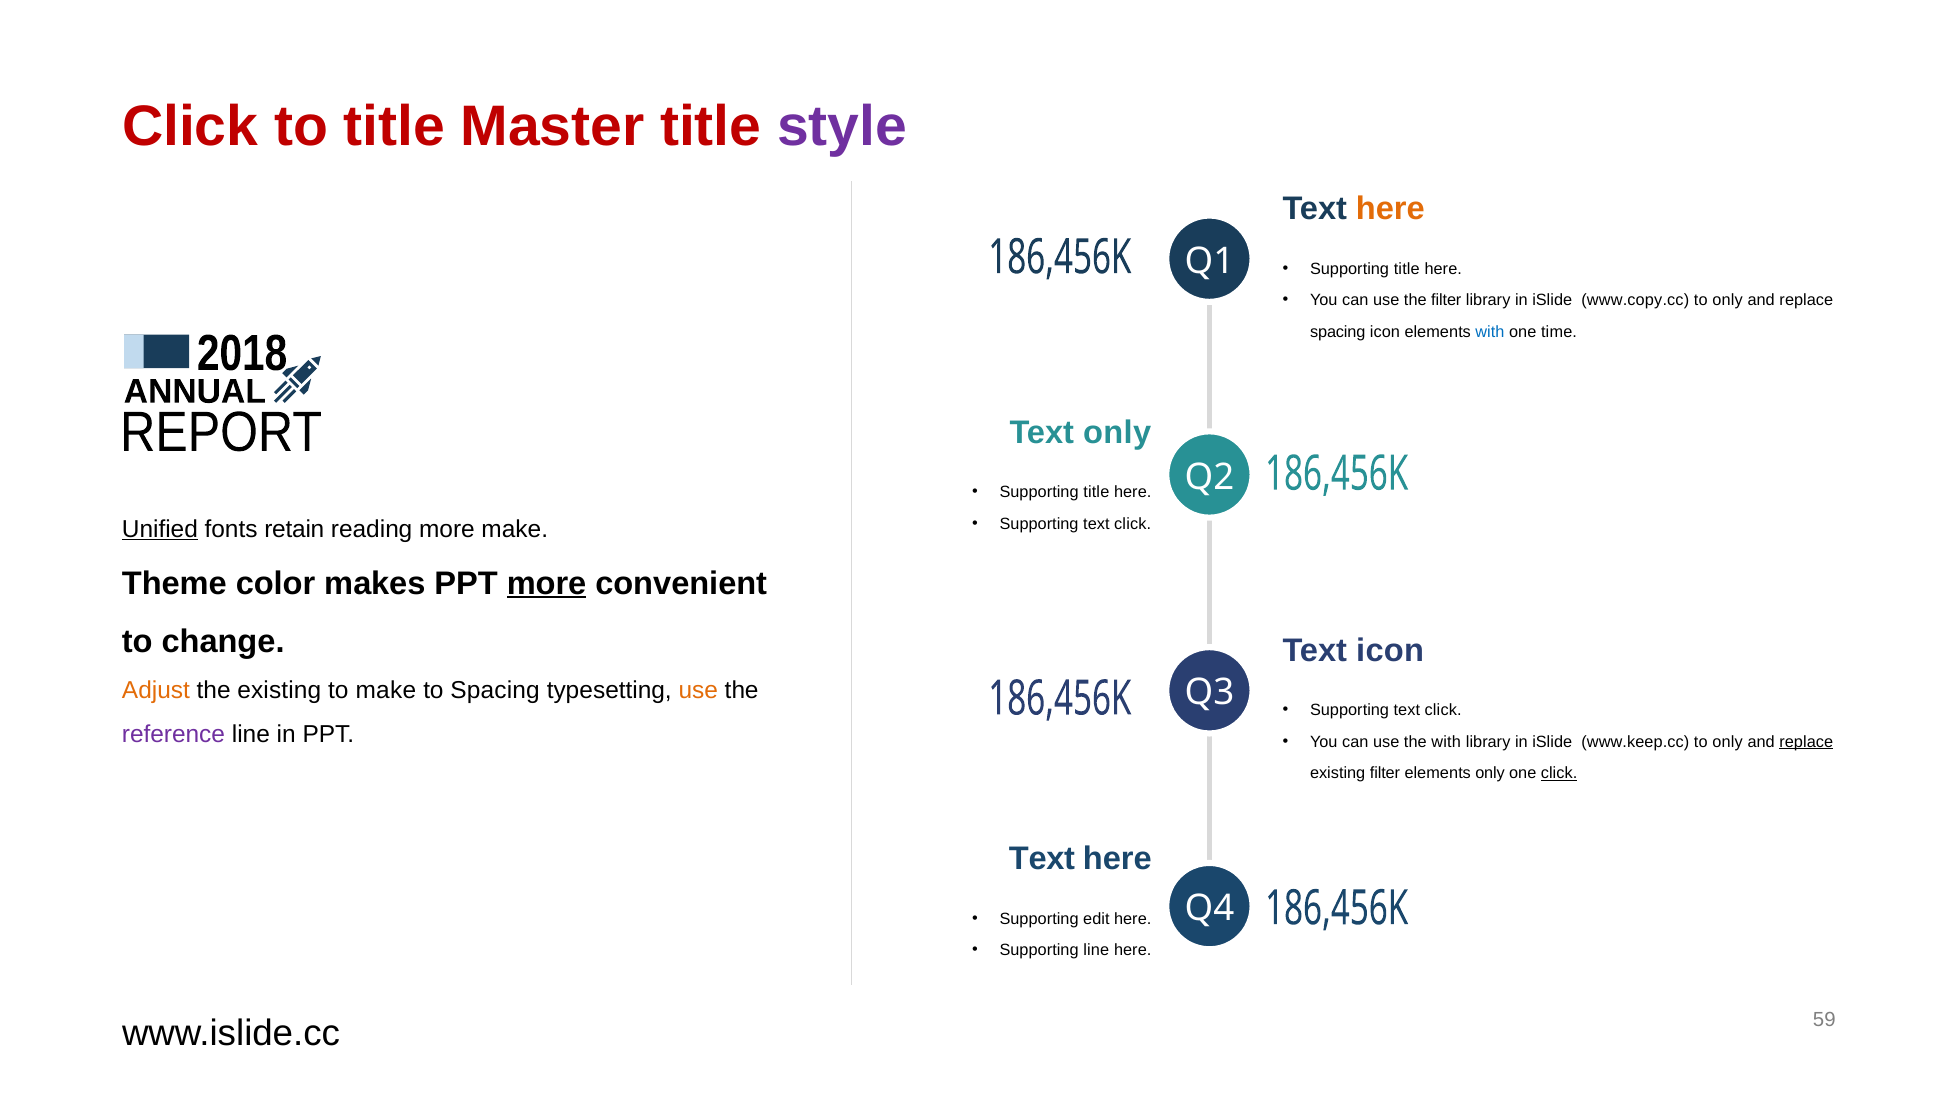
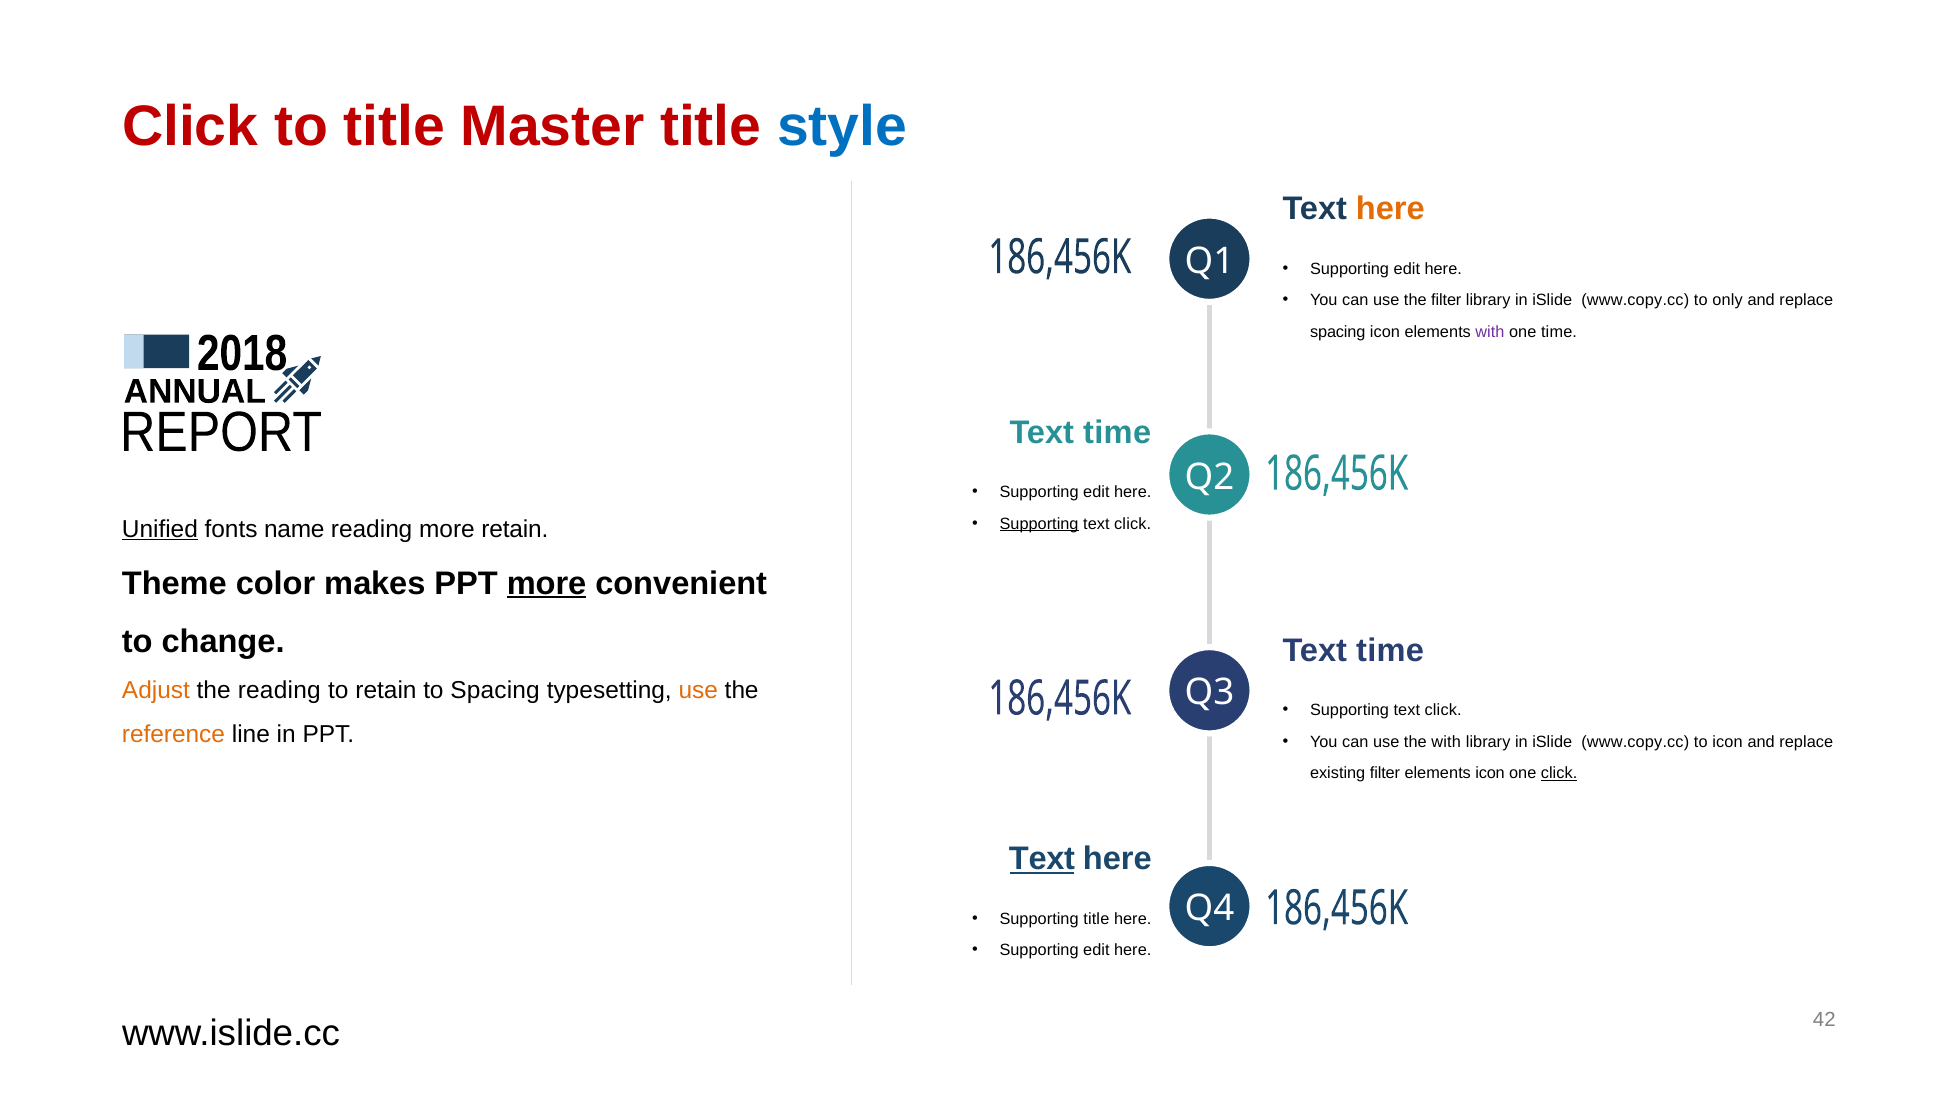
style colour: purple -> blue (842, 127)
title: title -> edit (1407, 269)
with colour: blue -> purple (1490, 332)
only: only -> time (1117, 433)
title: title -> edit (1096, 493)
Supporting underline: none -> present (1039, 524)
retain: retain -> name (294, 529)
more make: make -> retain (515, 529)
icon: icon -> time (1390, 651)
the existing: existing -> reading (279, 691)
to make: make -> retain (386, 691)
reference colour: purple -> orange (174, 735)
www.keep.cc: www.keep.cc -> www.copy.cc (1635, 742)
only: only -> icon (1728, 742)
replace underline: present -> none (1806, 742)
elements only: only -> icon (1490, 773)
Text underline: none -> present (1042, 859)
Supporting edit: edit -> title (1096, 919)
line: line -> edit (1096, 951)
59: 59 -> 42 (1824, 1020)
